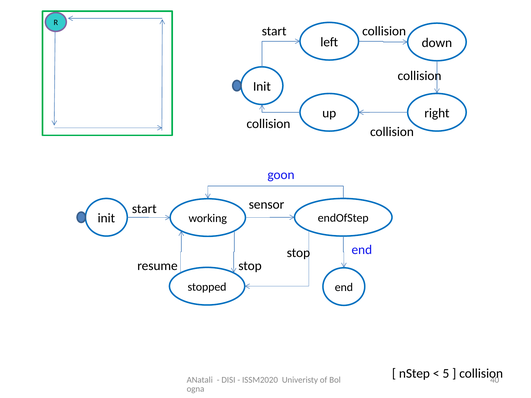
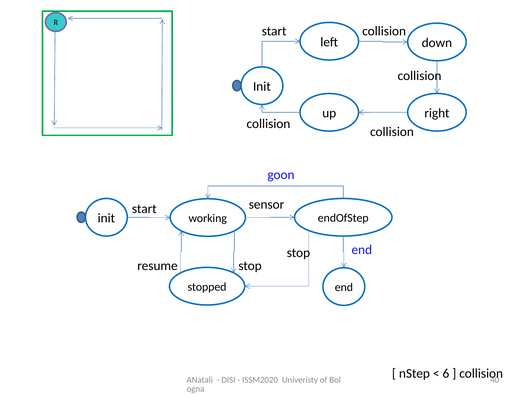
5: 5 -> 6 (446, 374)
